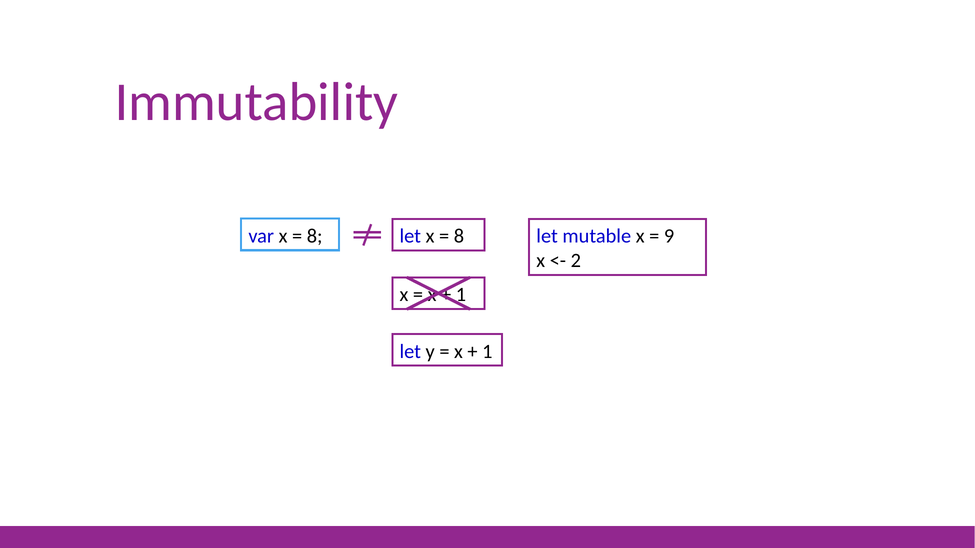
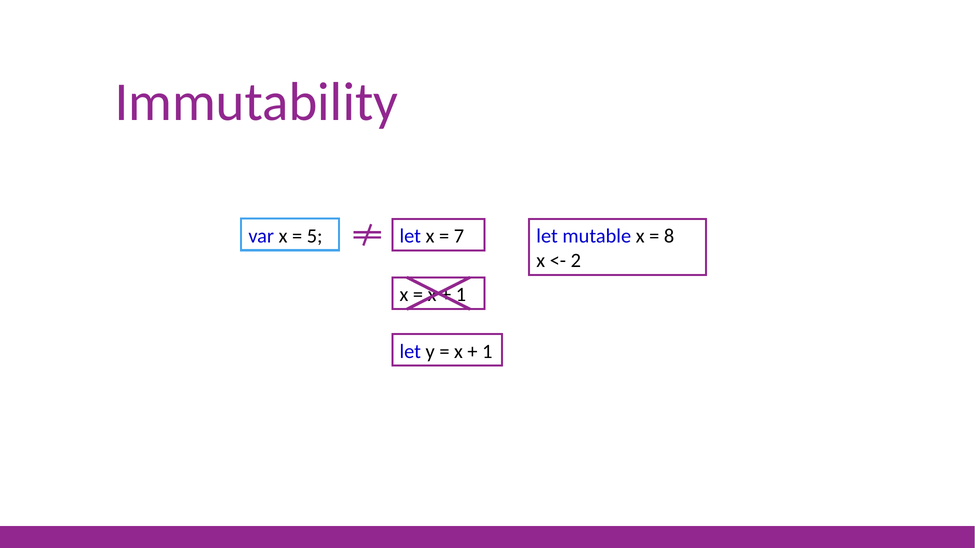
8: 8 -> 5 (315, 236)
8: 8 -> 7 (459, 236)
9: 9 -> 8 (669, 236)
